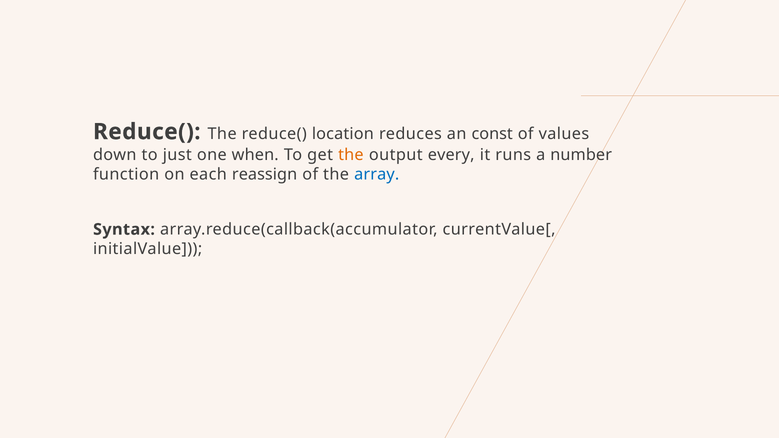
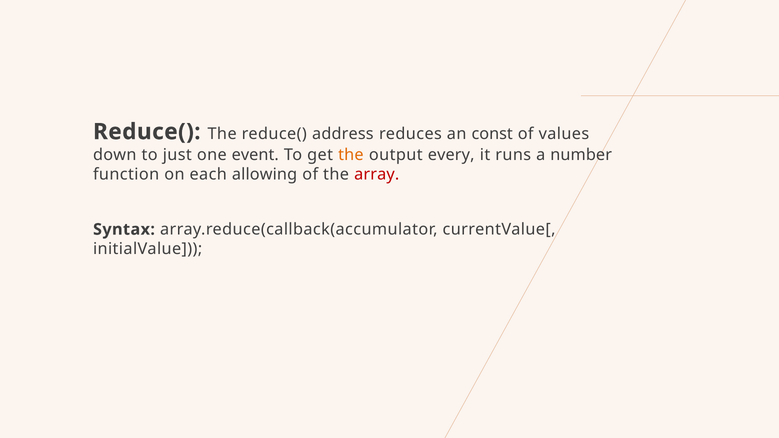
location: location -> address (343, 134)
when: when -> event (255, 155)
reassign: reassign -> allowing (265, 174)
array colour: blue -> red (377, 174)
